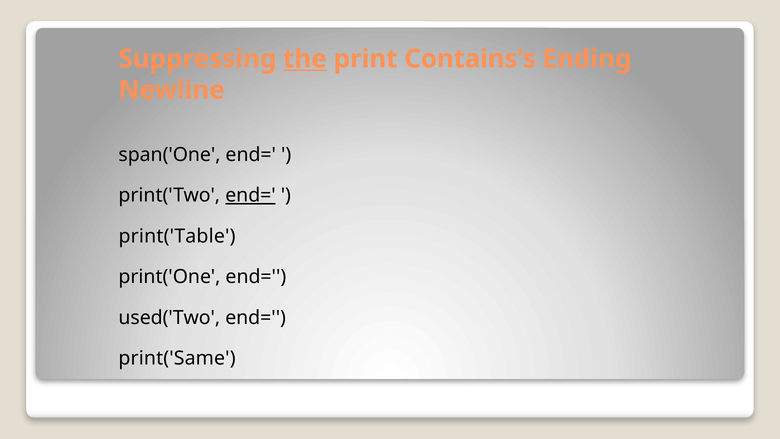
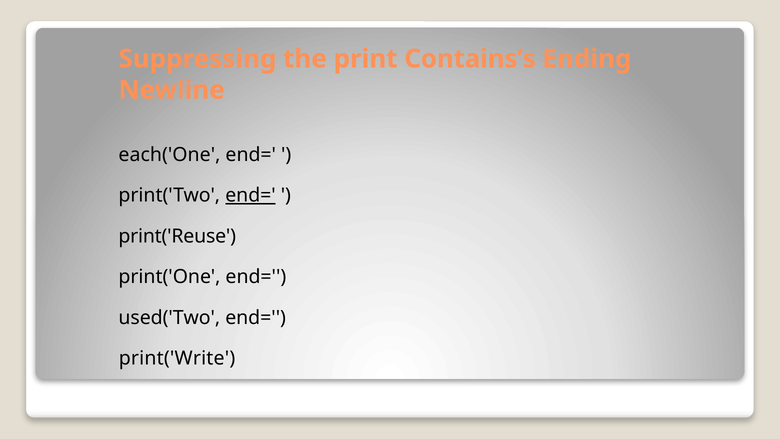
the underline: present -> none (305, 59)
span('One: span('One -> each('One (169, 155)
print('Table: print('Table -> print('Reuse (177, 236)
print('Same: print('Same -> print('Write (177, 358)
